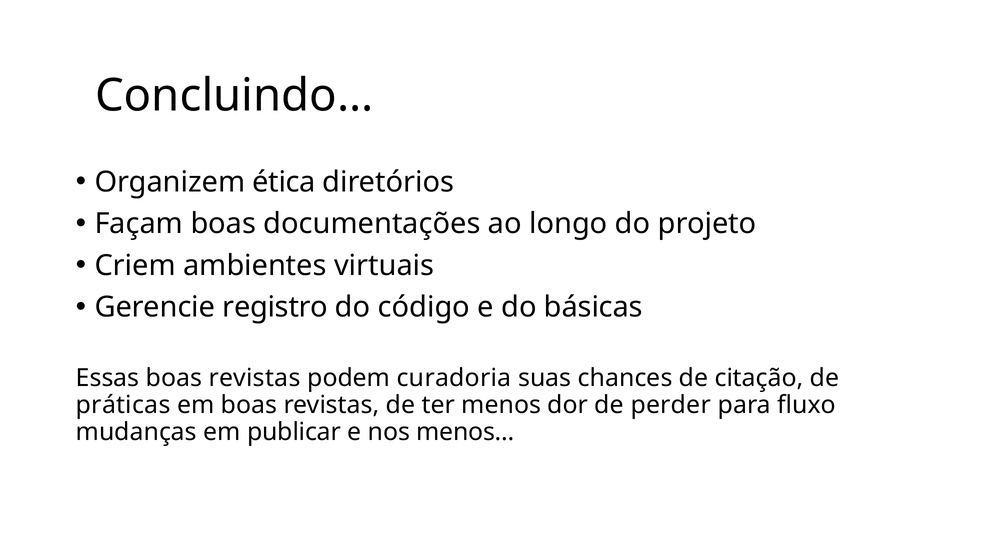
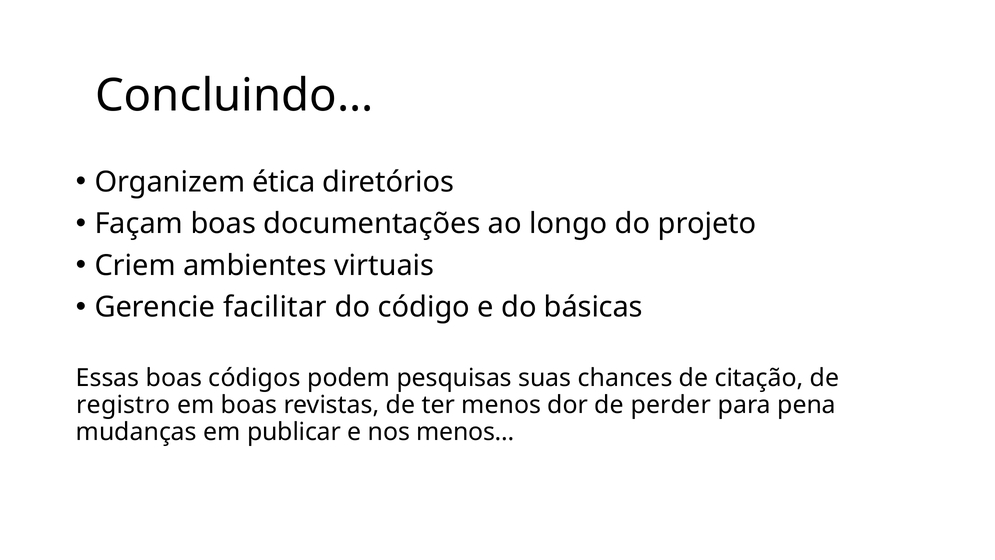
registro: registro -> facilitar (275, 307)
Essas boas revistas: revistas -> códigos (255, 378)
curadoria: curadoria -> pesquisas (454, 378)
práticas: práticas -> registro (123, 405)
fluxo: fluxo -> pena (807, 405)
